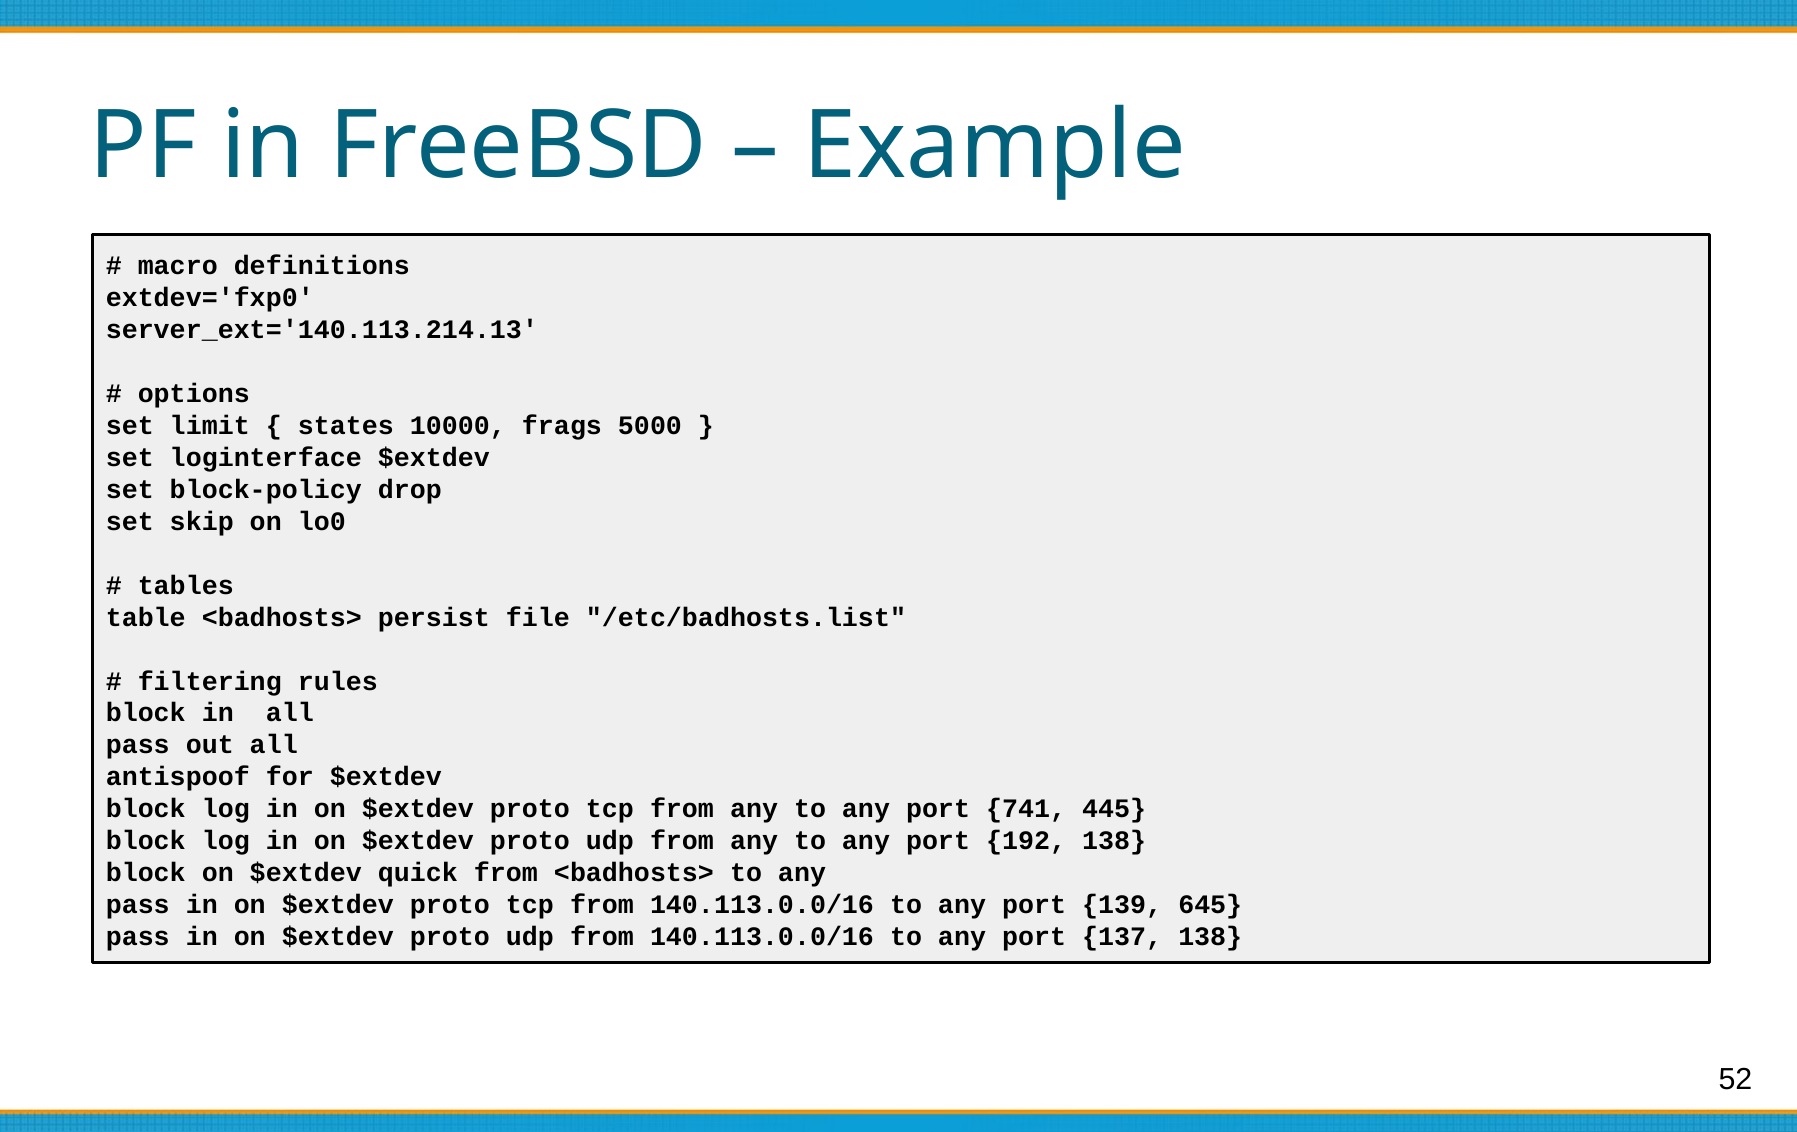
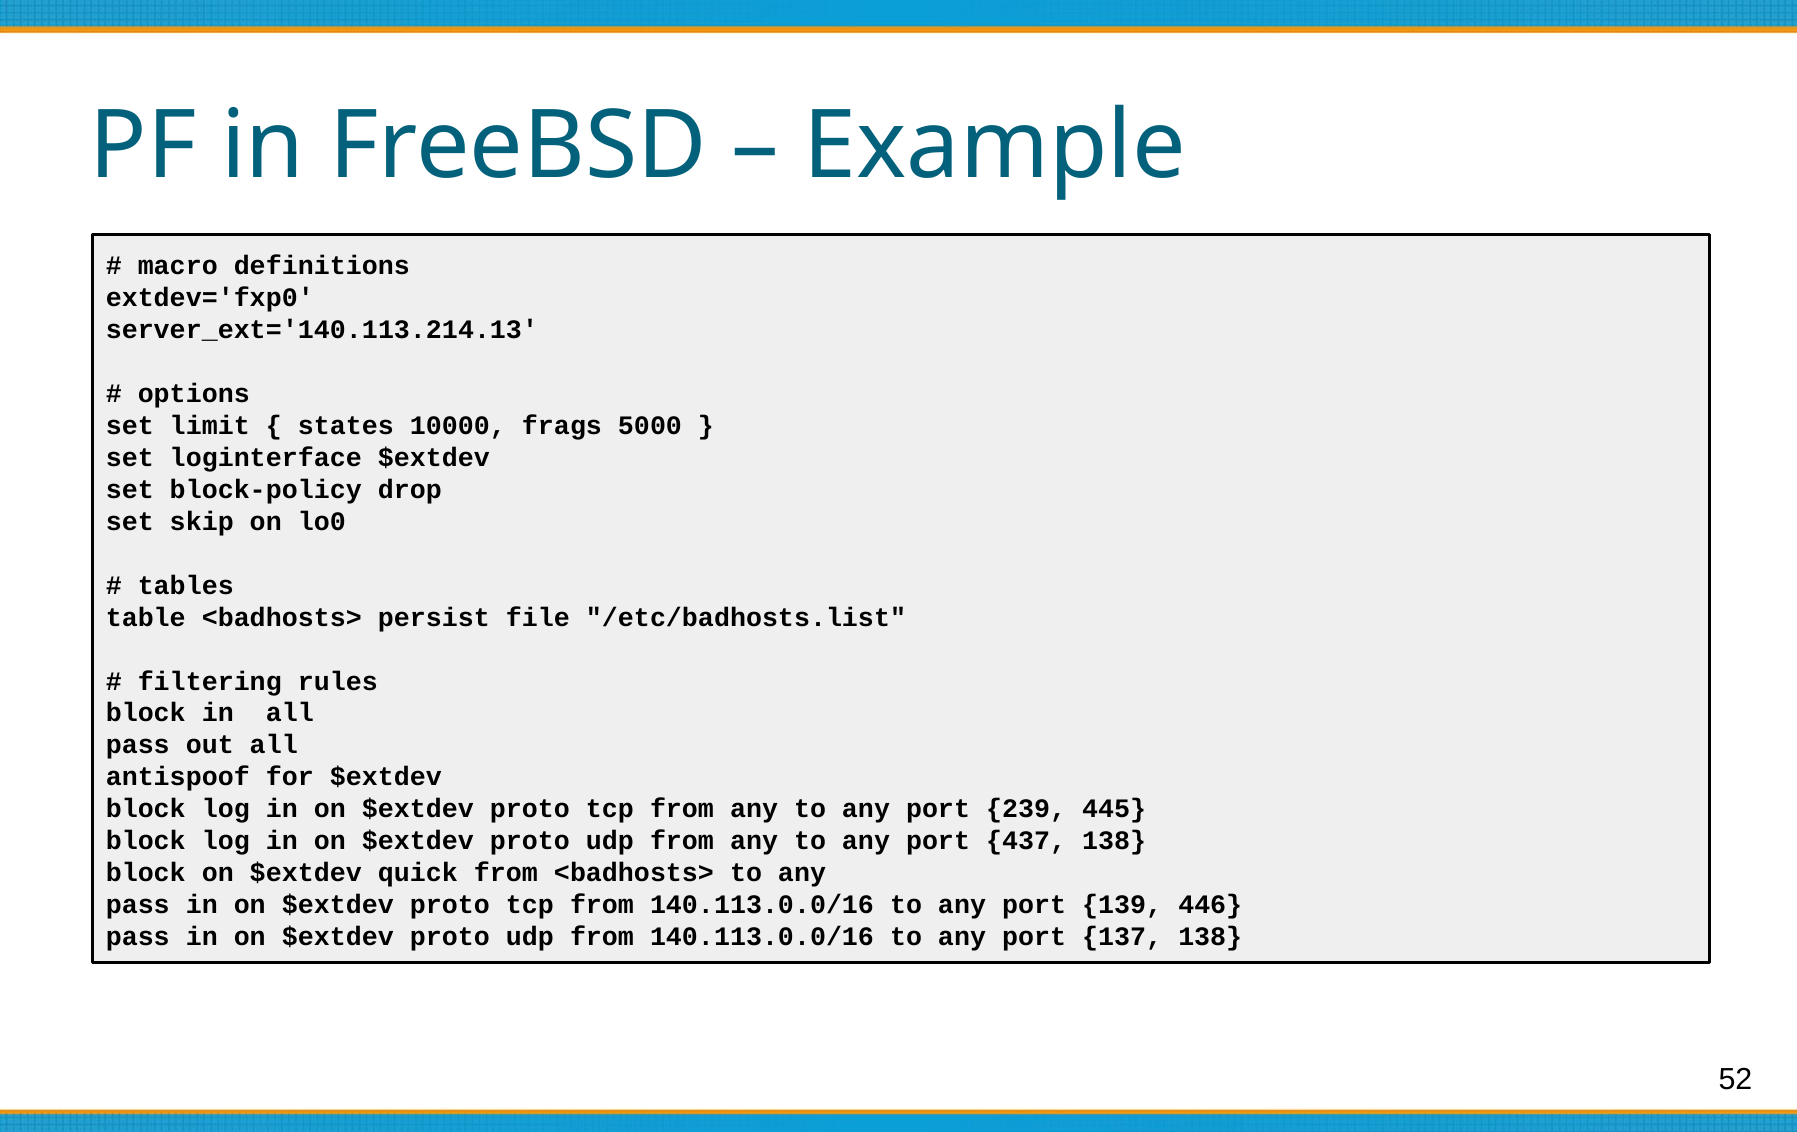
741: 741 -> 239 (1026, 809)
192: 192 -> 437 (1026, 841)
645: 645 -> 446 (1210, 905)
